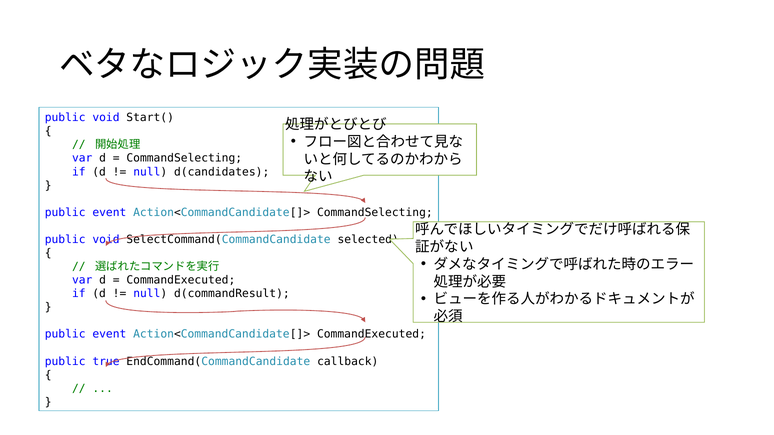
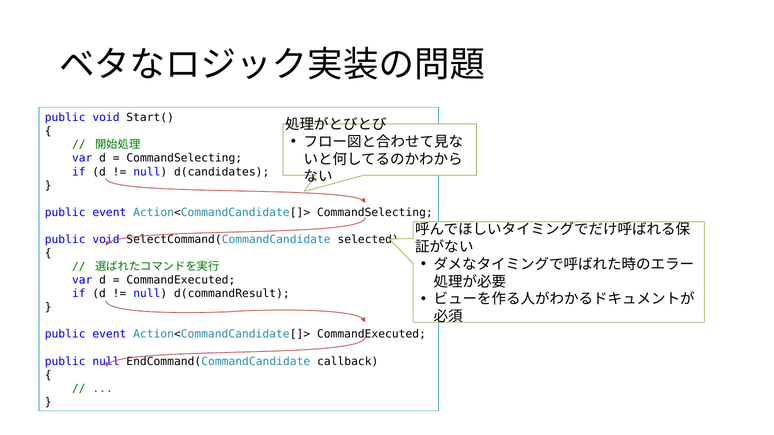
public true: true -> null (106, 362)
